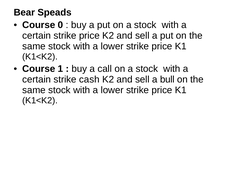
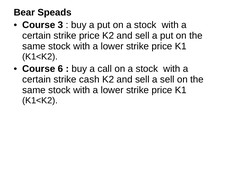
0: 0 -> 3 (60, 25)
1: 1 -> 6 (60, 69)
a bull: bull -> sell (167, 79)
